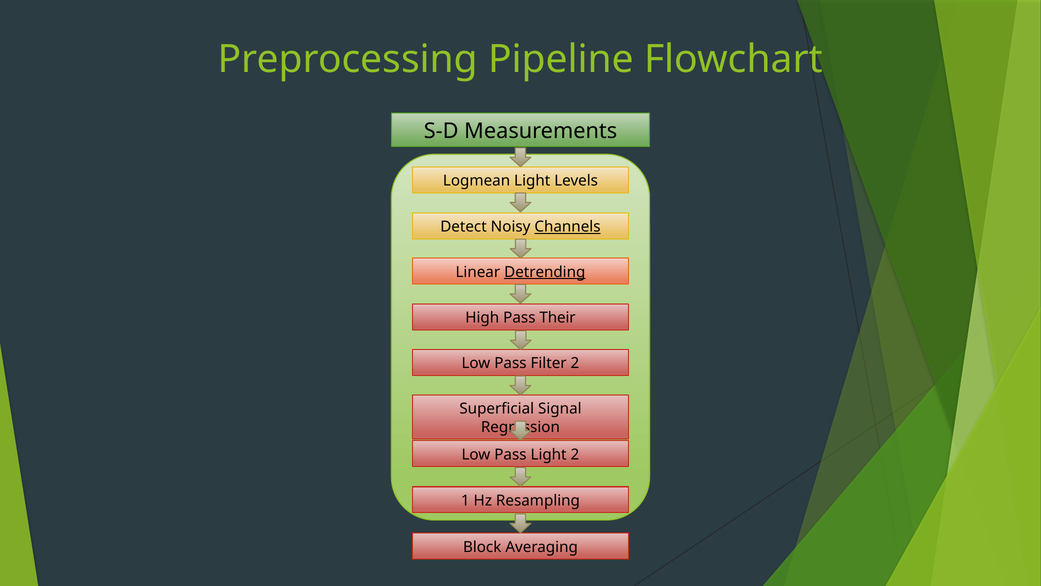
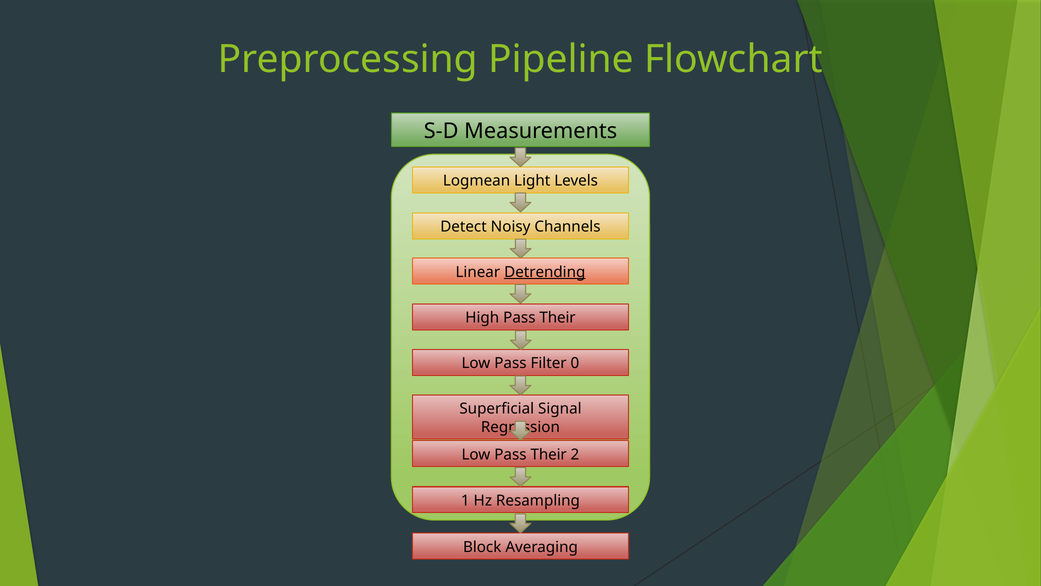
Channels underline: present -> none (567, 227)
Filter 2: 2 -> 0 (575, 363)
Low Pass Light: Light -> Their (549, 454)
